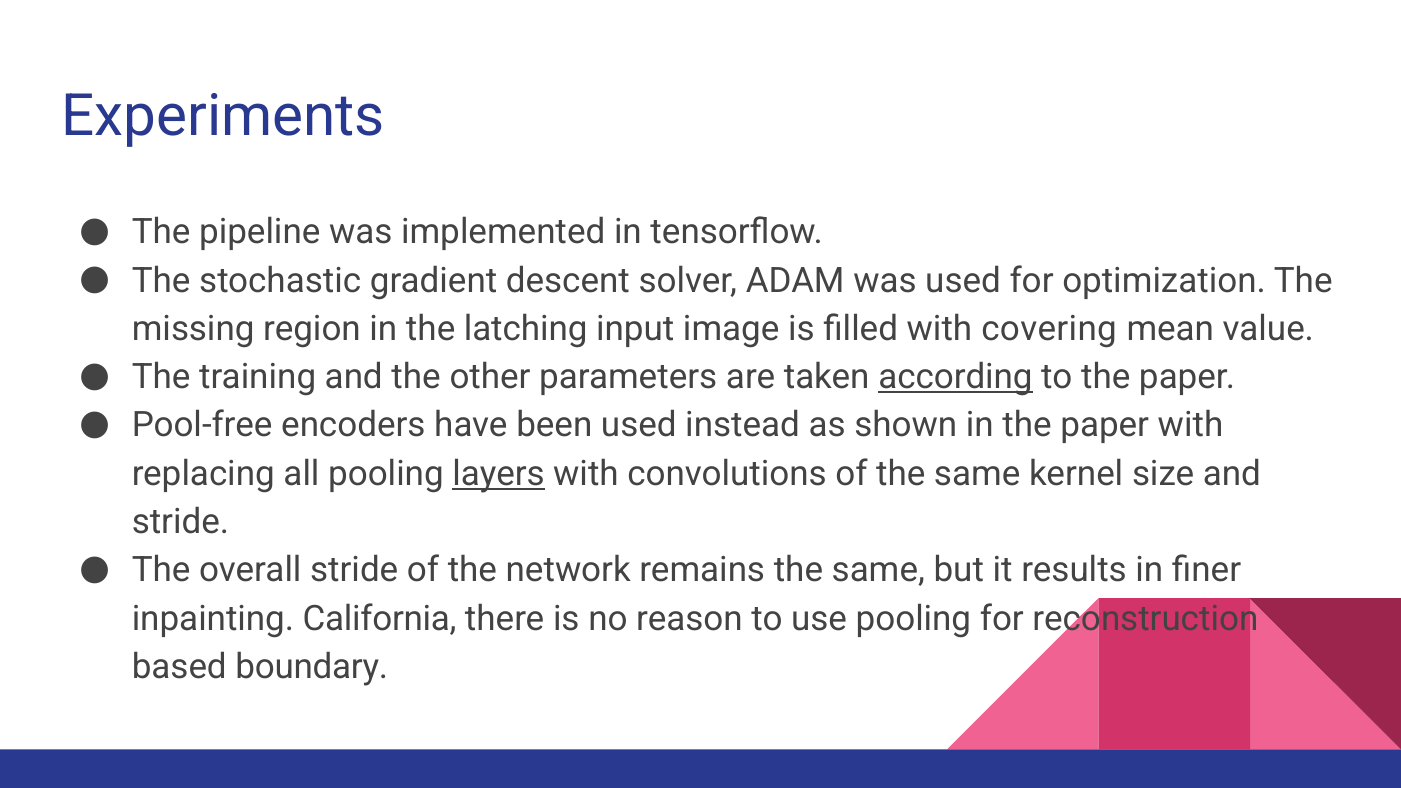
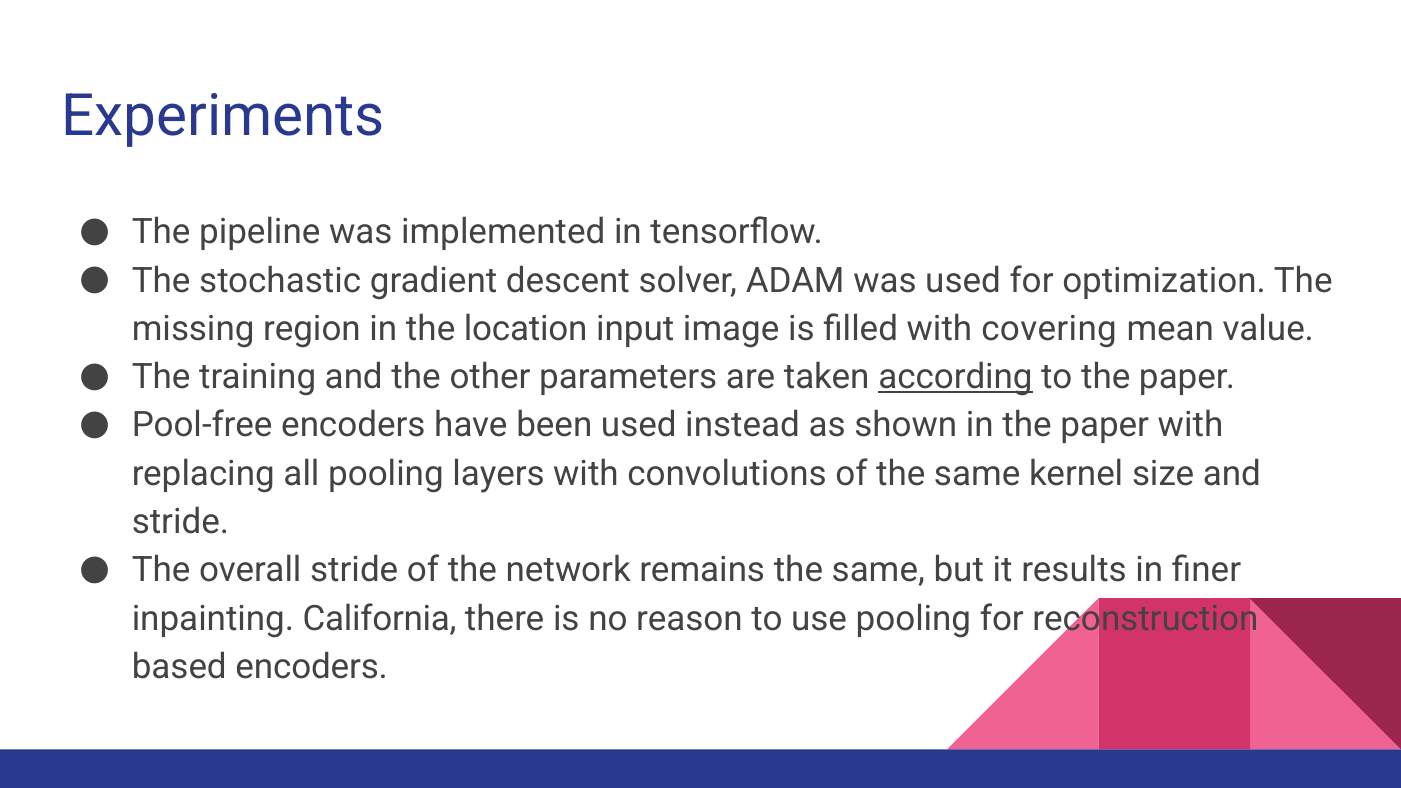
latching: latching -> location (526, 329)
layers underline: present -> none (498, 474)
based boundary: boundary -> encoders (312, 667)
